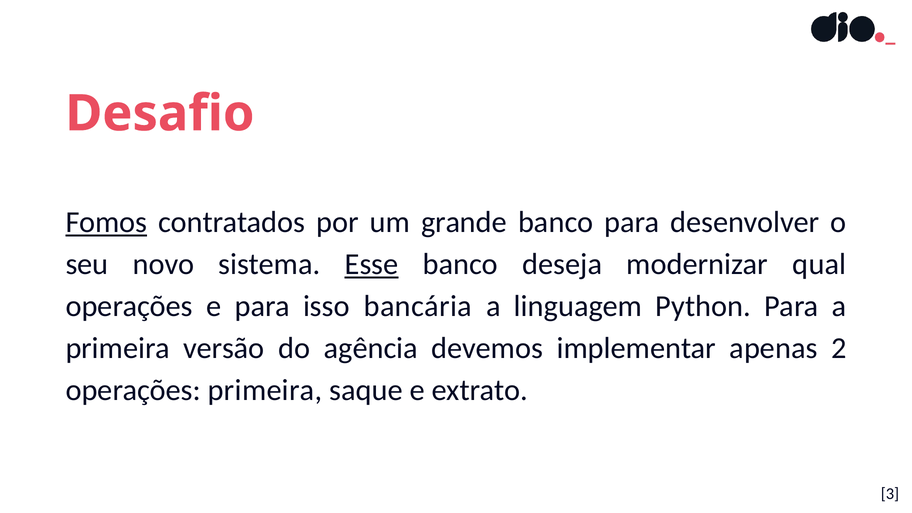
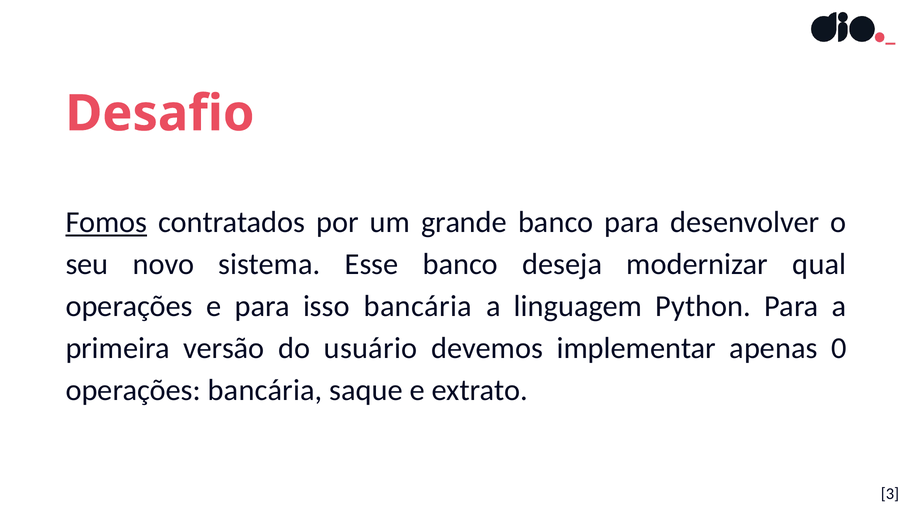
Esse underline: present -> none (372, 264)
agência: agência -> usuário (371, 348)
2: 2 -> 0 (839, 348)
operações primeira: primeira -> bancária (265, 390)
